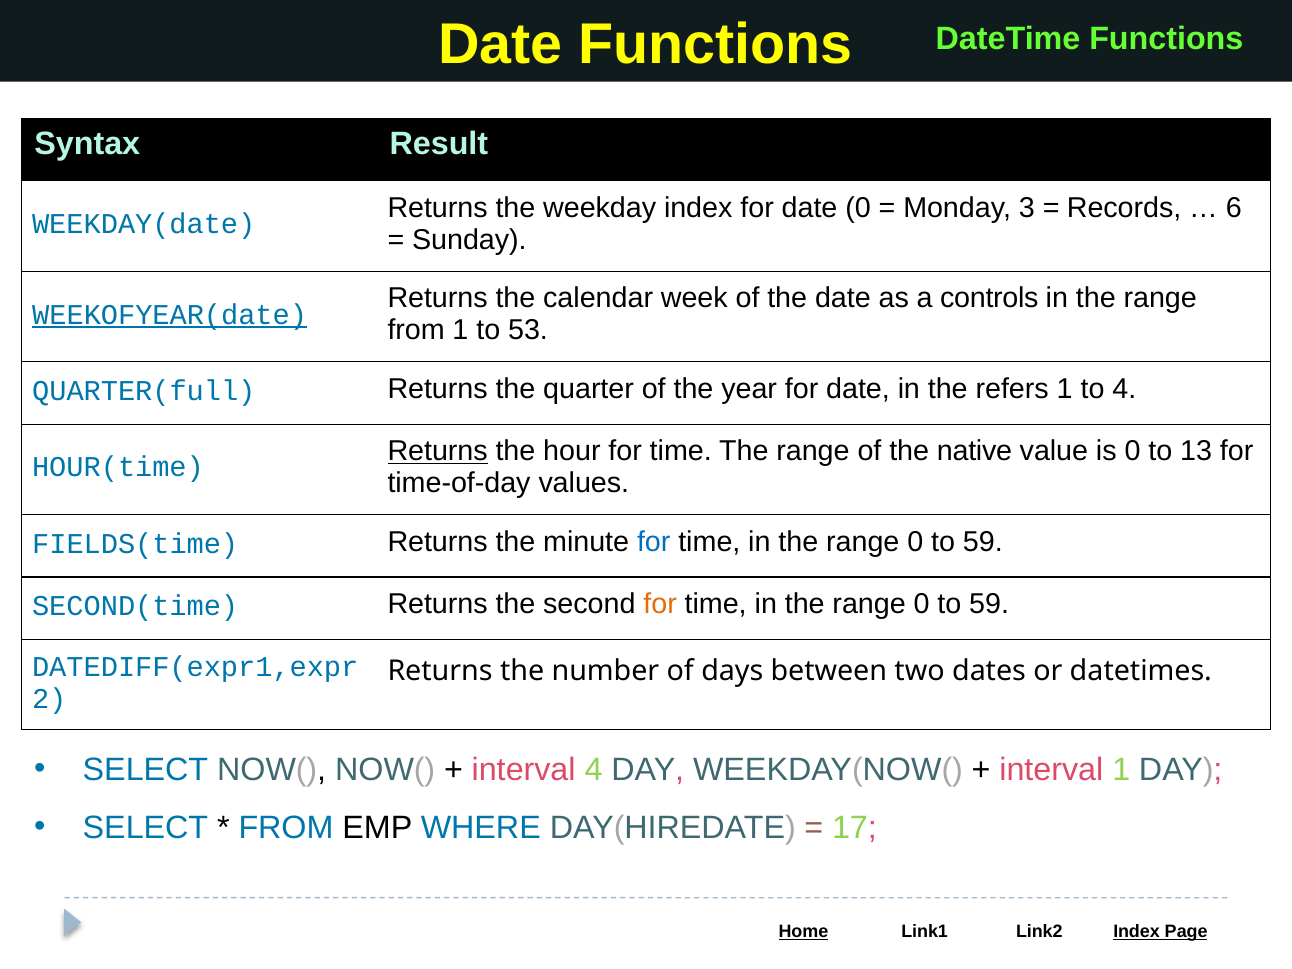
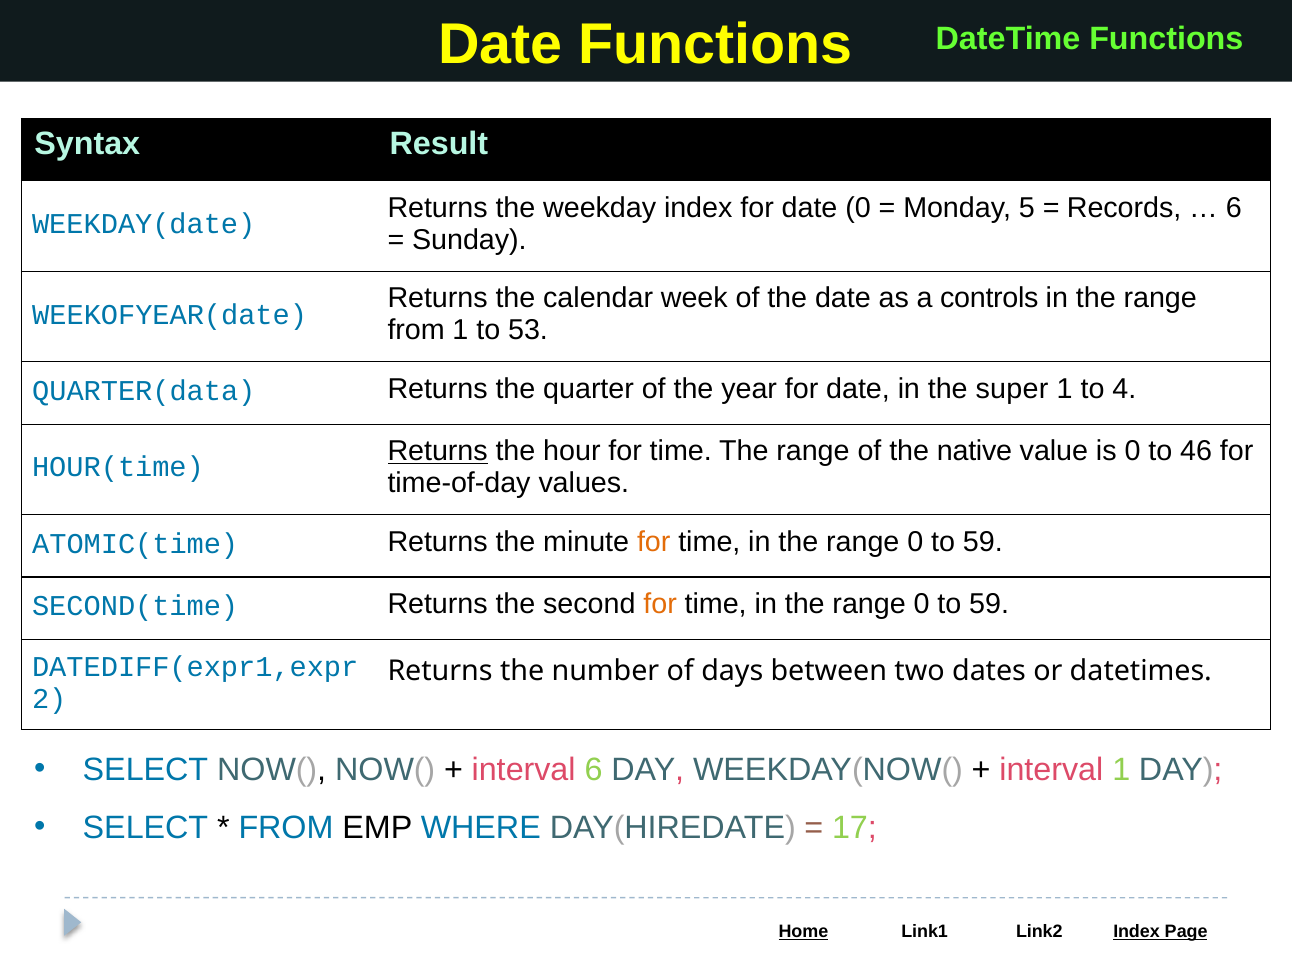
3: 3 -> 5 (1027, 208)
WEEKOFYEAR(date underline: present -> none (170, 315)
QUARTER(full: QUARTER(full -> QUARTER(data (144, 391)
refers: refers -> super (1012, 389)
13: 13 -> 46 (1196, 451)
FIELDS(time: FIELDS(time -> ATOMIC(time (135, 544)
for colour: blue -> orange (654, 542)
interval 4: 4 -> 6 (594, 770)
